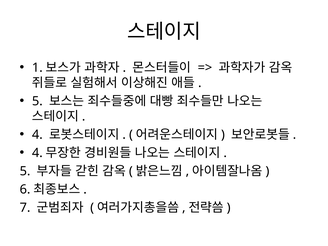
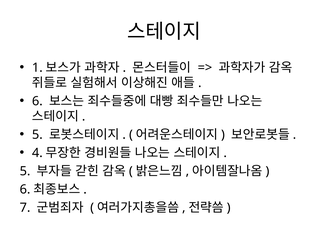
5: 5 -> 6 (37, 101)
4: 4 -> 5 (37, 135)
